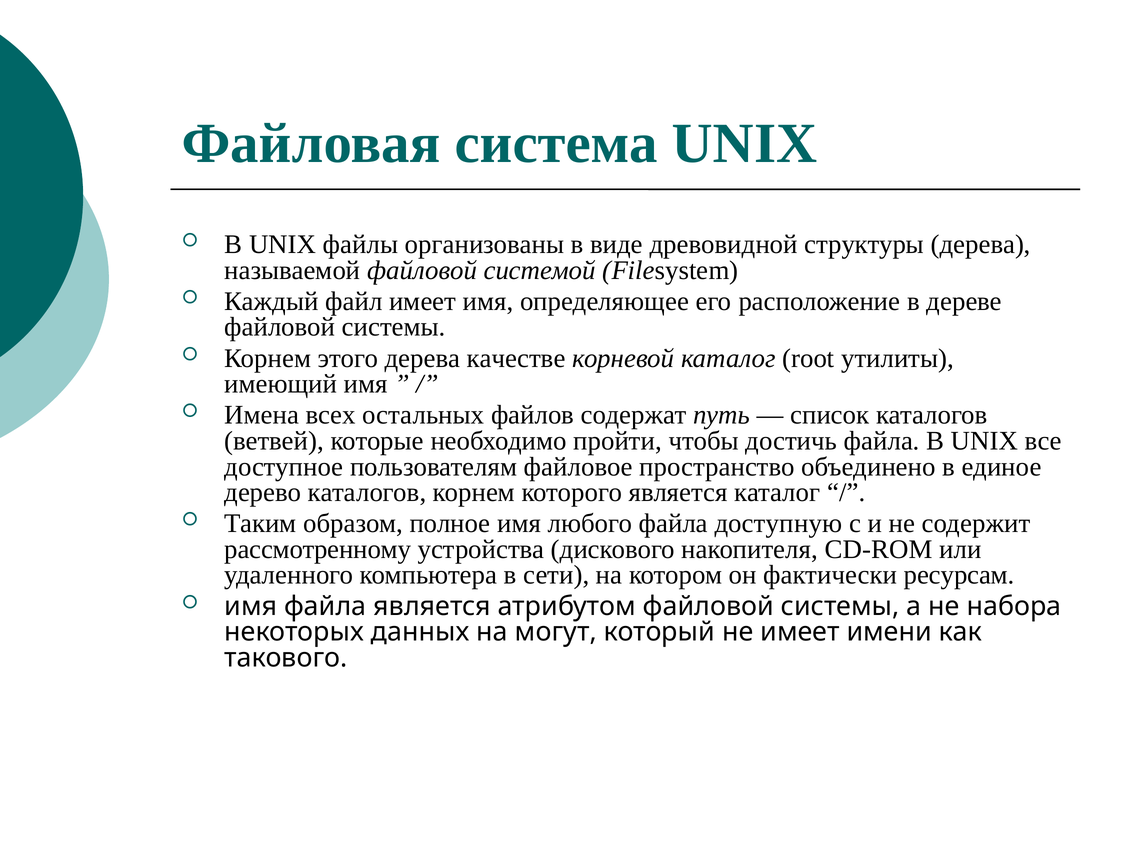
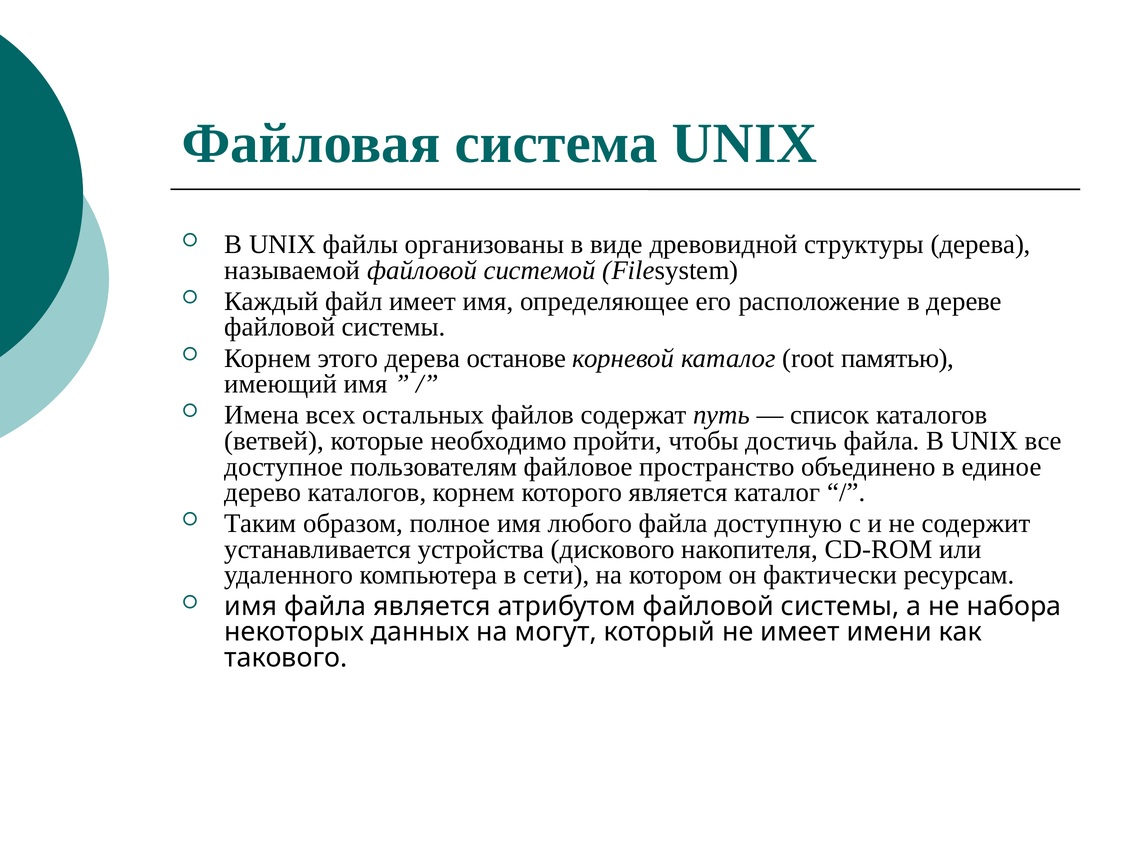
качестве: качестве -> останове (516, 359)
утилиты: утилиты -> памятью (898, 359)
рассмотренному: рассмотренному -> устанавливается (318, 550)
